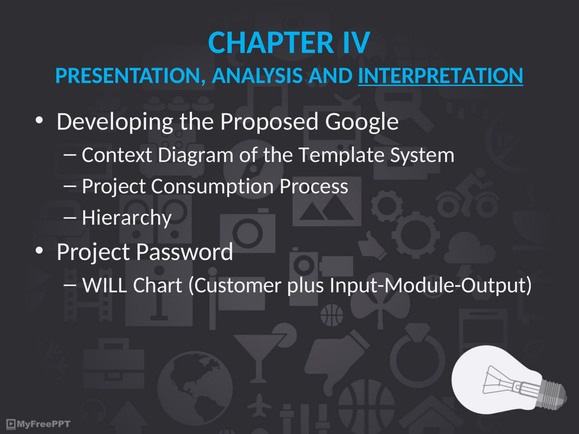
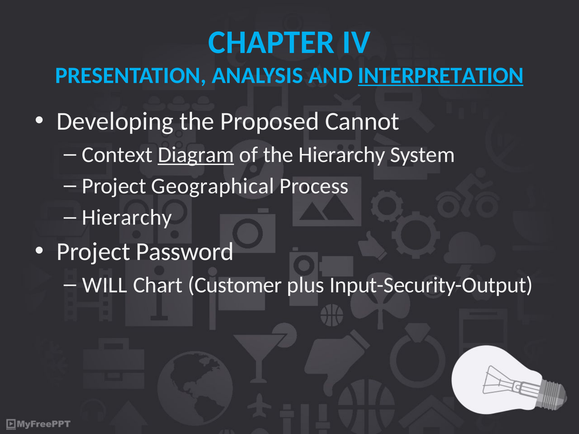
Google: Google -> Cannot (362, 121)
Diagram underline: none -> present (196, 155)
the Template: Template -> Hierarchy (342, 155)
Consumption: Consumption -> Geographical (213, 186)
Input-Module-Output: Input-Module-Output -> Input-Security-Output (431, 285)
